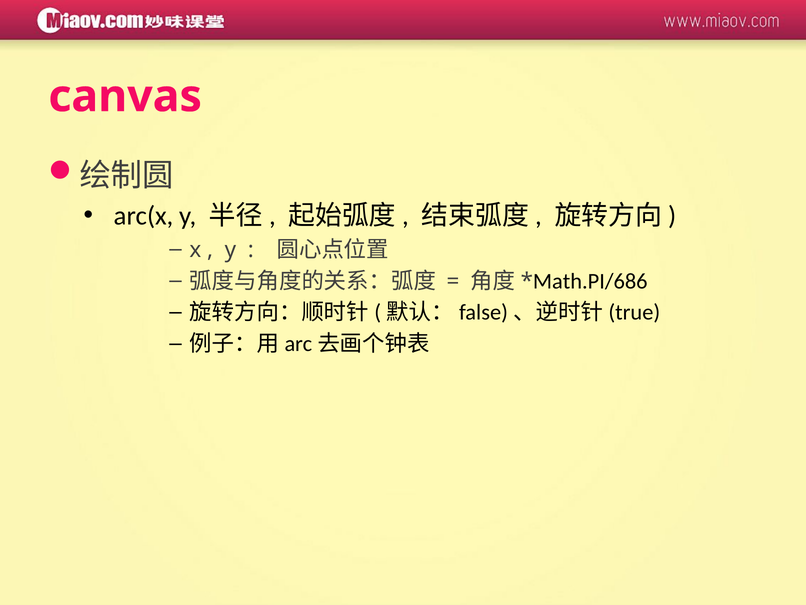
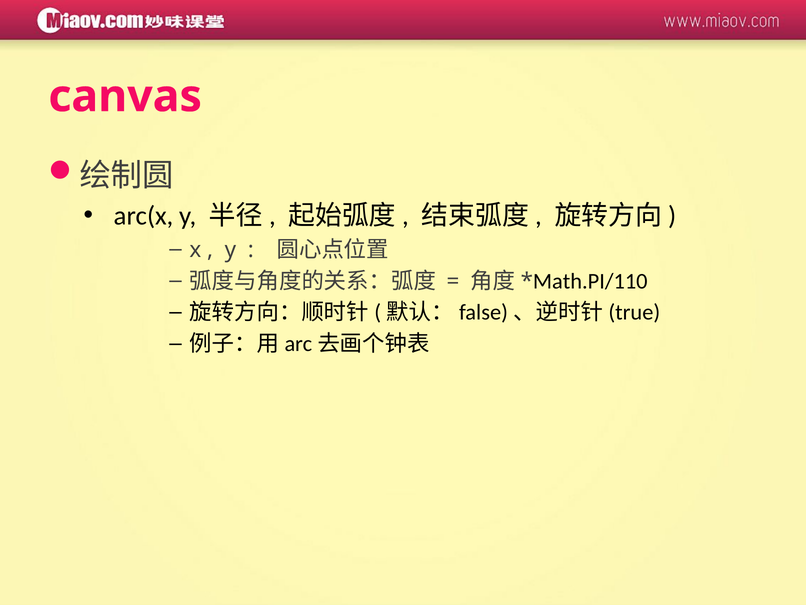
Math.PI/686: Math.PI/686 -> Math.PI/110 (590, 281)
